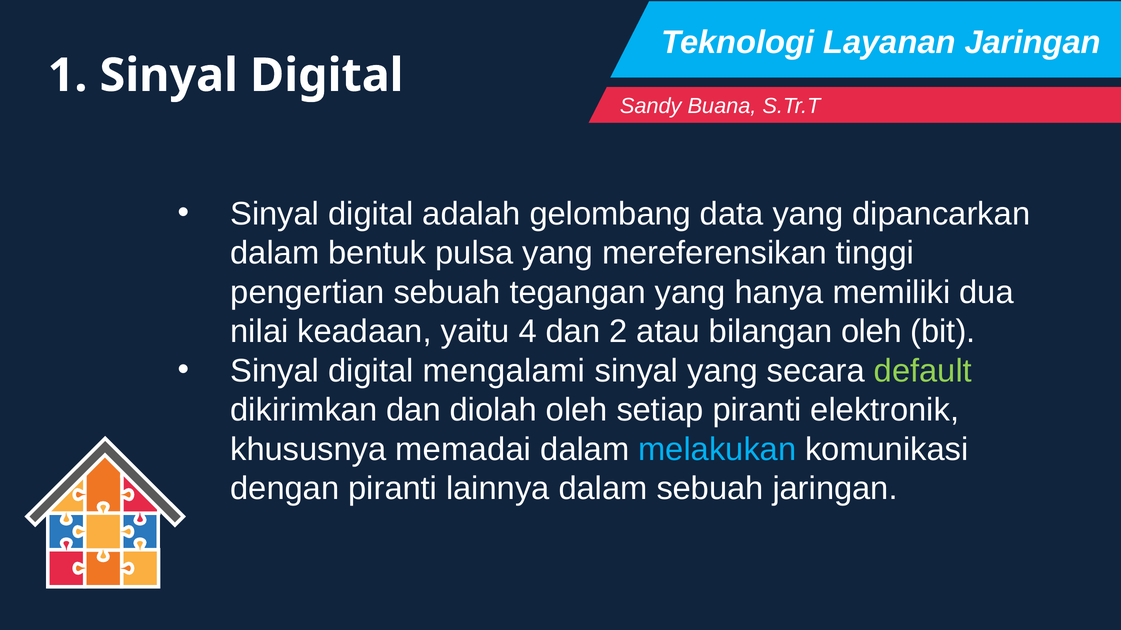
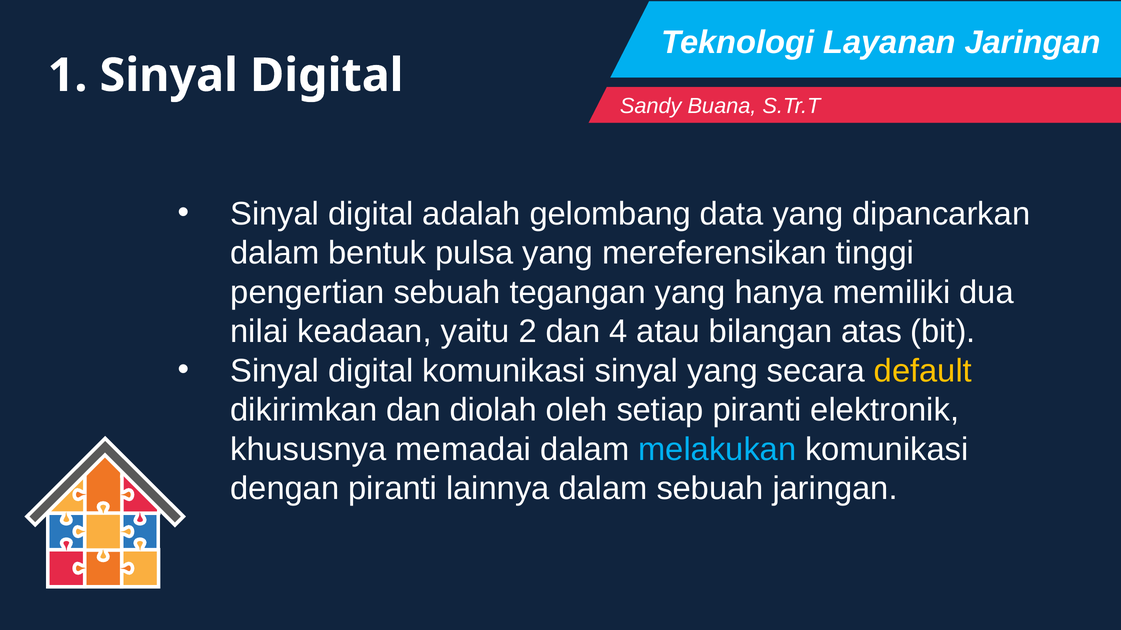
4: 4 -> 2 (528, 332)
2: 2 -> 4 (618, 332)
bilangan oleh: oleh -> atas (871, 332)
digital mengalami: mengalami -> komunikasi (504, 371)
default colour: light green -> yellow (923, 371)
